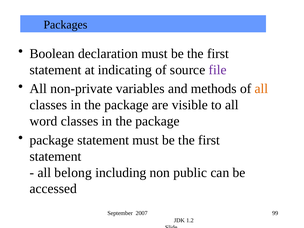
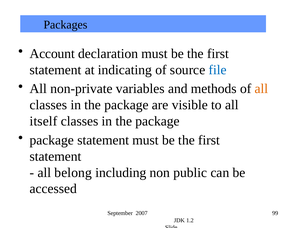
Boolean: Boolean -> Account (52, 54)
file colour: purple -> blue (218, 70)
word: word -> itself (43, 121)
